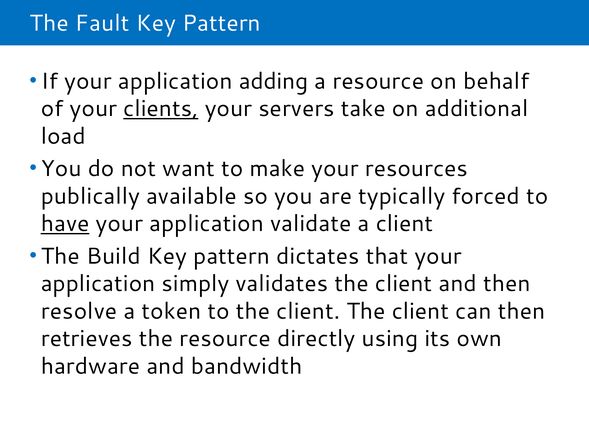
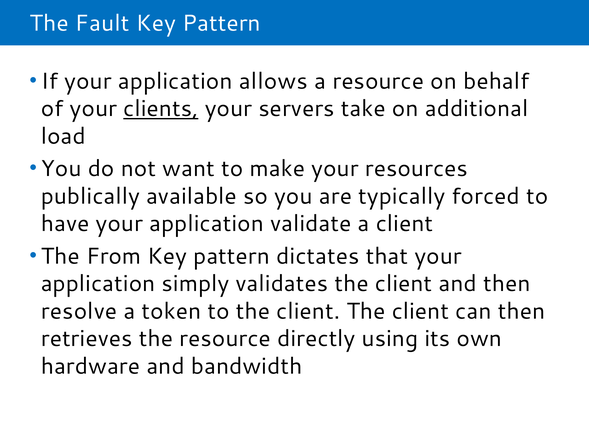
adding: adding -> allows (273, 81)
have underline: present -> none (65, 224)
Build: Build -> From (114, 256)
